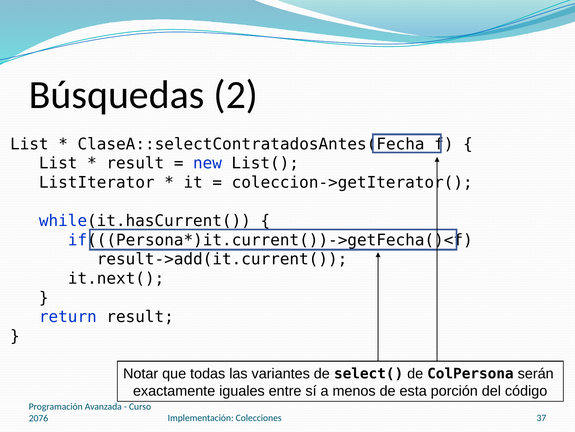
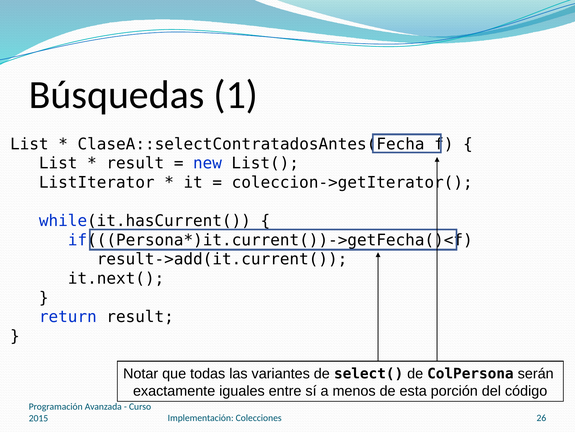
2: 2 -> 1 (236, 95)
37: 37 -> 26 (541, 417)
2076: 2076 -> 2015 (38, 418)
